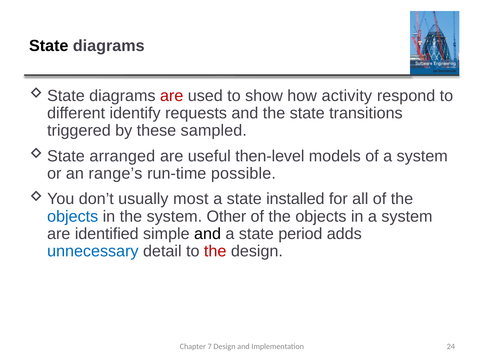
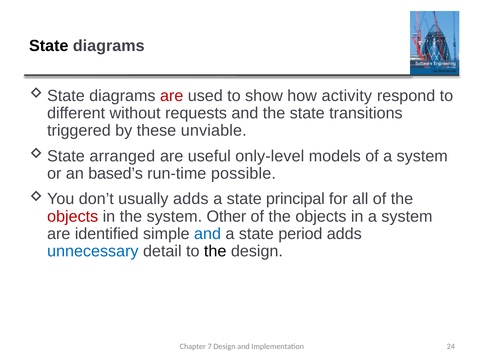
identify: identify -> without (135, 113)
sampled: sampled -> unviable (214, 131)
then-level: then-level -> only-level (270, 156)
range’s: range’s -> based’s (116, 173)
usually most: most -> adds (191, 199)
installed: installed -> principal (295, 199)
objects colour: blue -> red (73, 216)
and colour: black -> blue (208, 234)
the colour: red -> black (215, 251)
